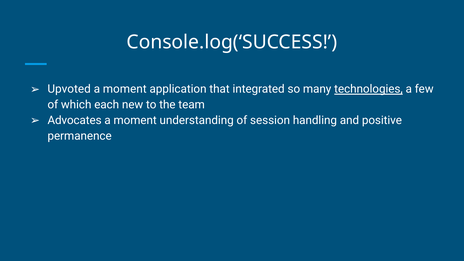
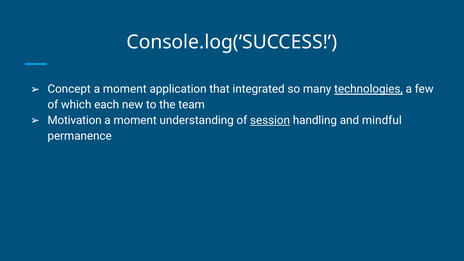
Upvoted: Upvoted -> Concept (69, 89)
Advocates: Advocates -> Motivation (75, 120)
session underline: none -> present (270, 120)
positive: positive -> mindful (382, 120)
